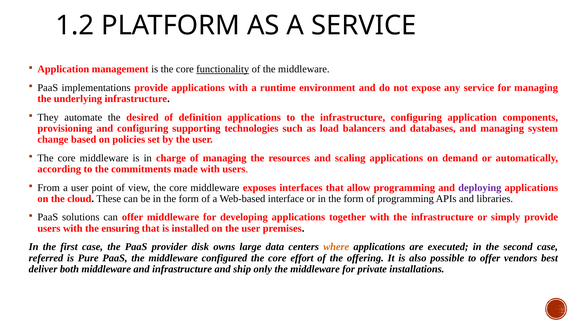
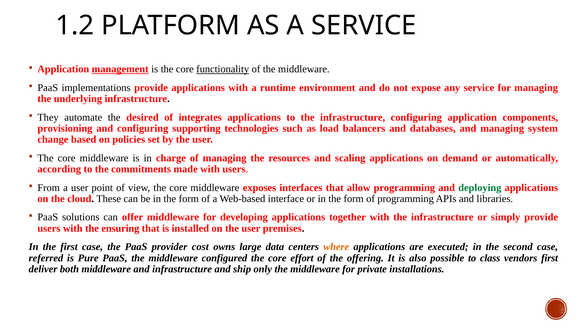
management underline: none -> present (120, 69)
definition: definition -> integrates (200, 117)
deploying colour: purple -> green (480, 188)
disk: disk -> cost (200, 247)
to offer: offer -> class (490, 258)
vendors best: best -> first (550, 258)
